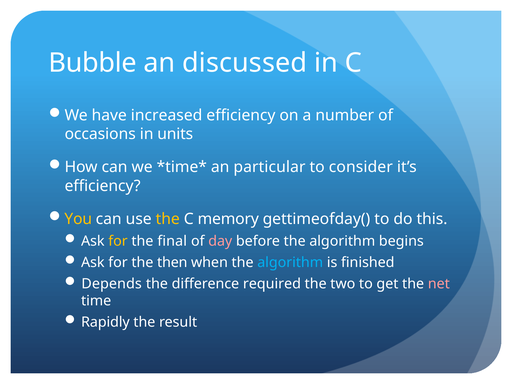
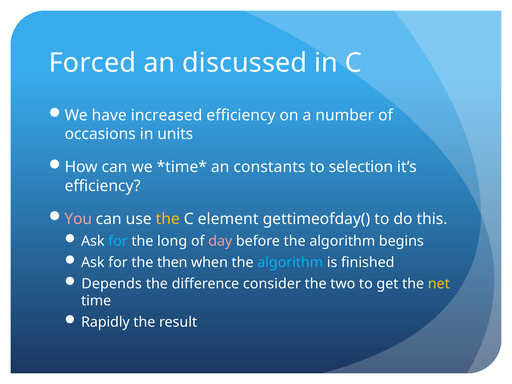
Bubble: Bubble -> Forced (92, 63)
particular: particular -> constants (269, 167)
consider: consider -> selection (361, 167)
You colour: yellow -> pink (78, 219)
memory: memory -> element (228, 219)
for colour: yellow -> light blue (118, 241)
final: final -> long (172, 241)
required: required -> consider (272, 284)
net colour: pink -> yellow (439, 284)
